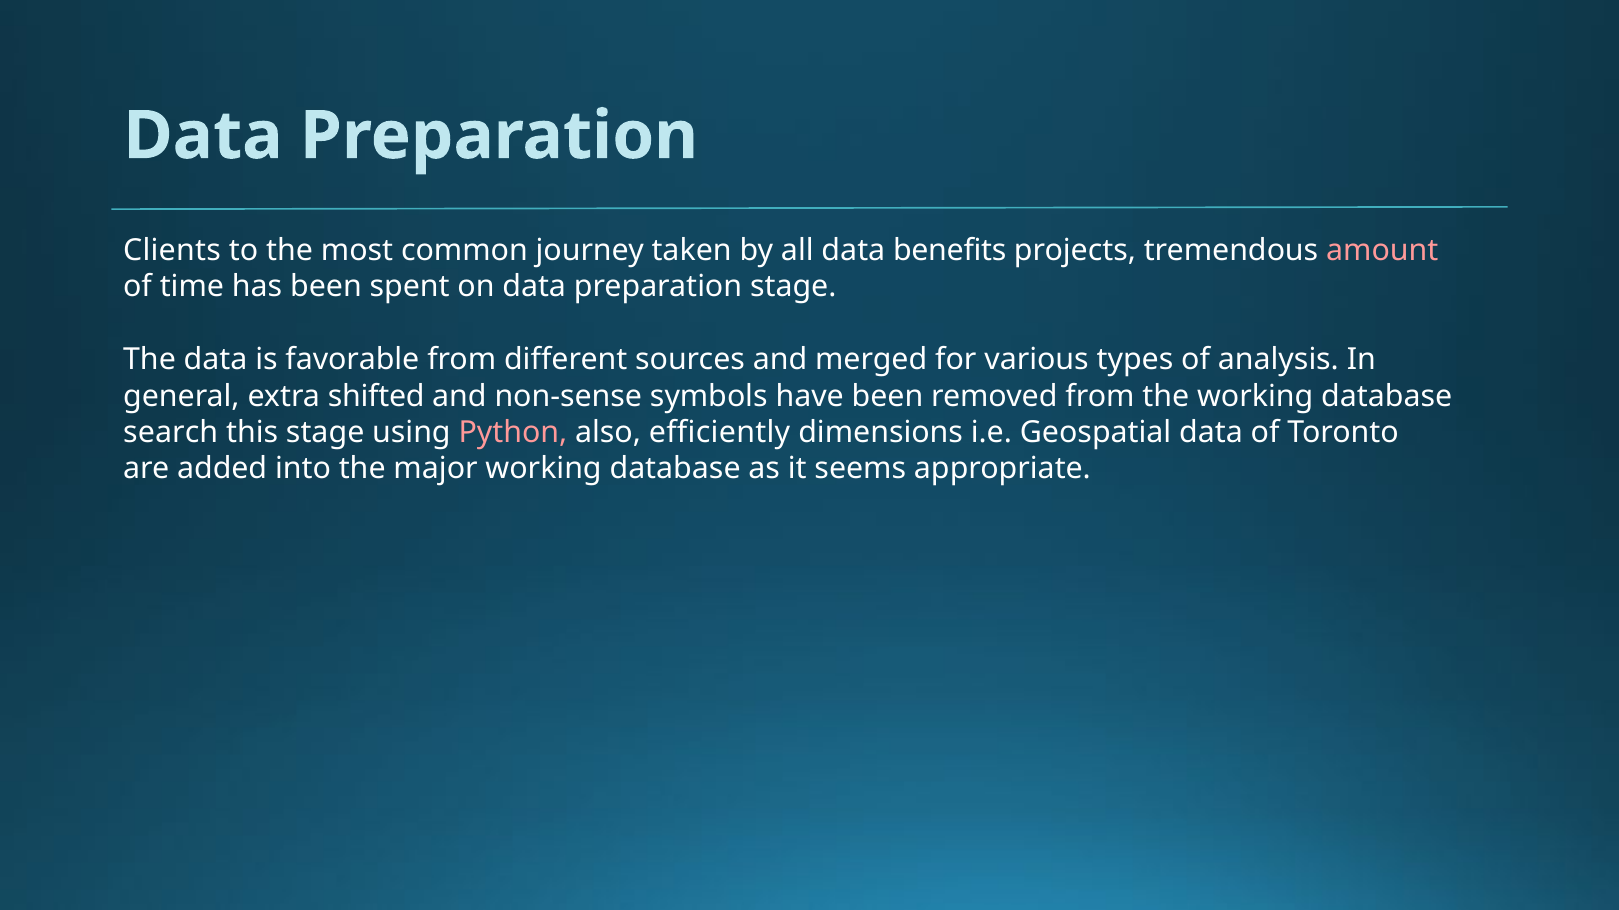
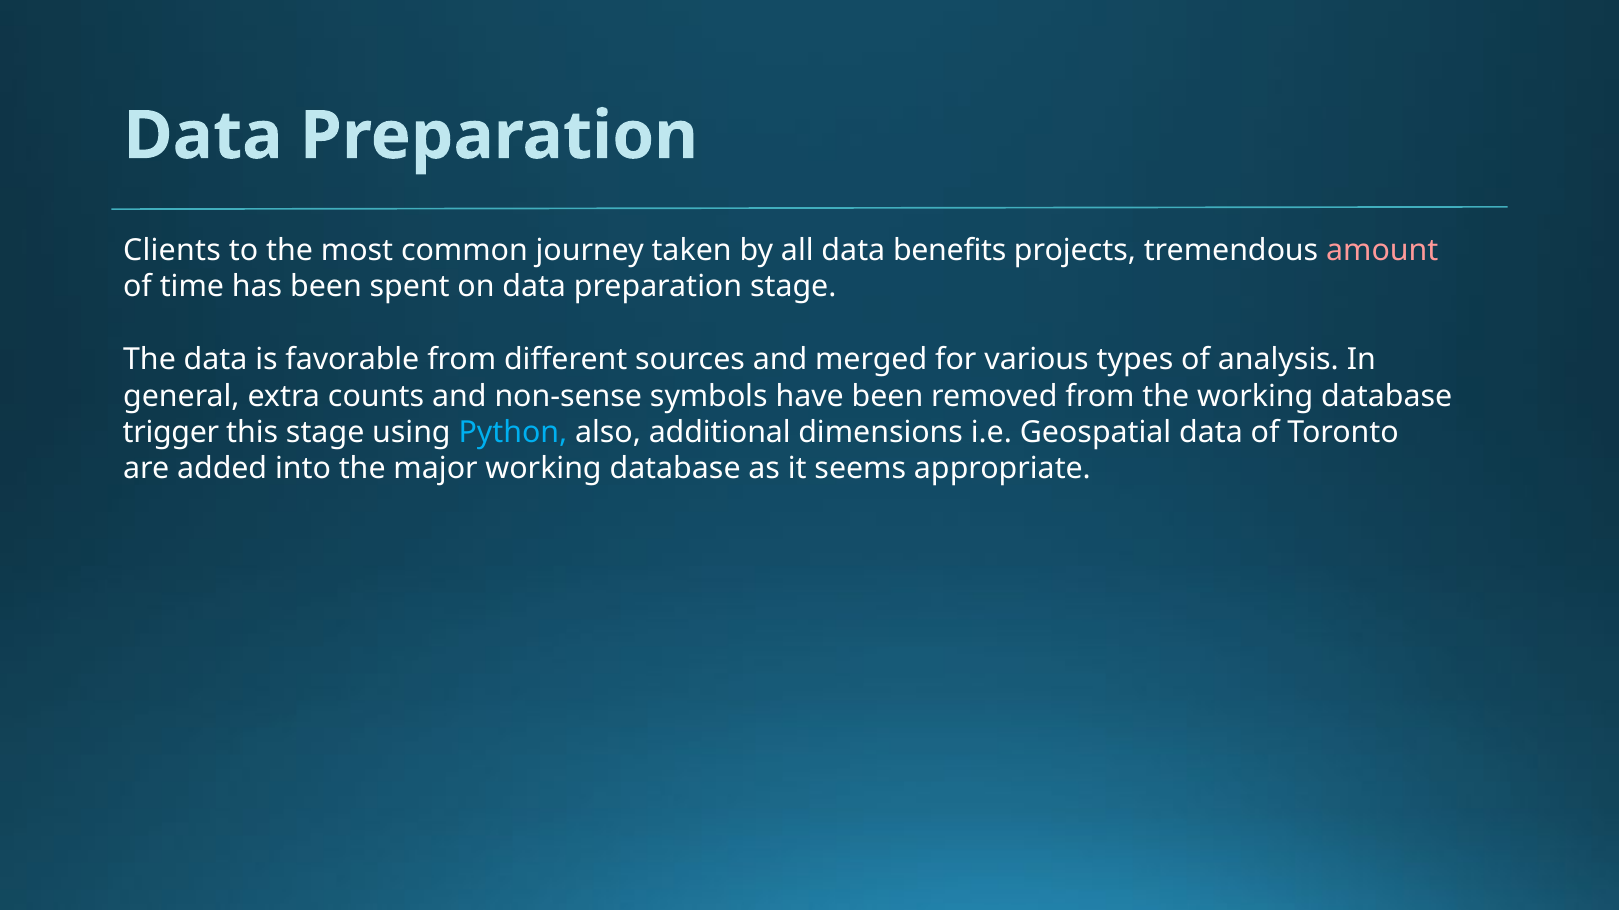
shifted: shifted -> counts (376, 396)
search: search -> trigger (171, 433)
Python colour: pink -> light blue (513, 433)
efficiently: efficiently -> additional (720, 433)
